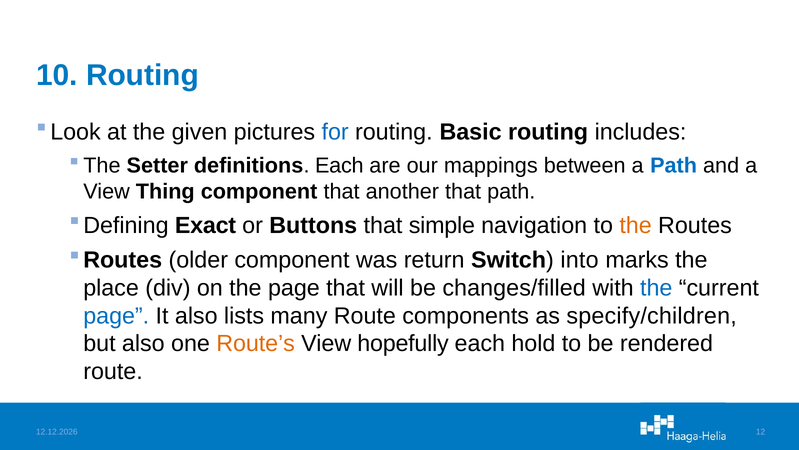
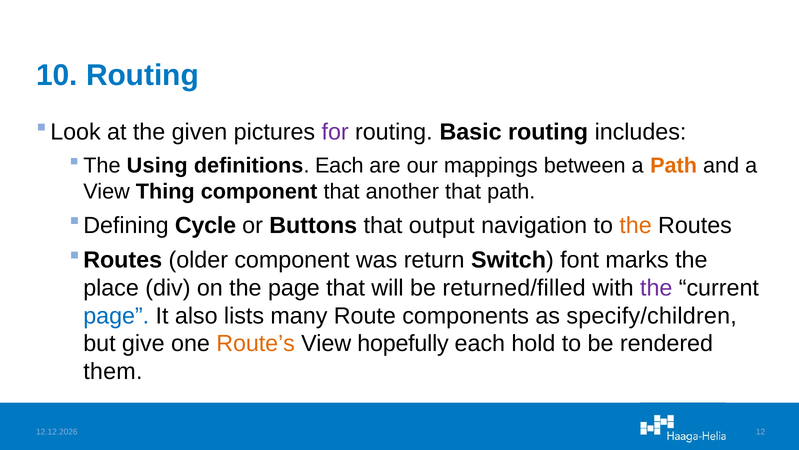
for colour: blue -> purple (335, 132)
Setter: Setter -> Using (157, 165)
Path colour: blue -> orange (674, 165)
Exact: Exact -> Cycle (206, 225)
simple: simple -> output (442, 225)
into: into -> font (580, 260)
changes/filled: changes/filled -> returned/filled (514, 288)
the colour: blue -> purple (656, 288)
but also: also -> give (143, 343)
route: route -> them (113, 371)
